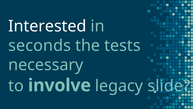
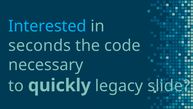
Interested colour: white -> light blue (47, 26)
tests: tests -> code (122, 45)
involve: involve -> quickly (59, 85)
